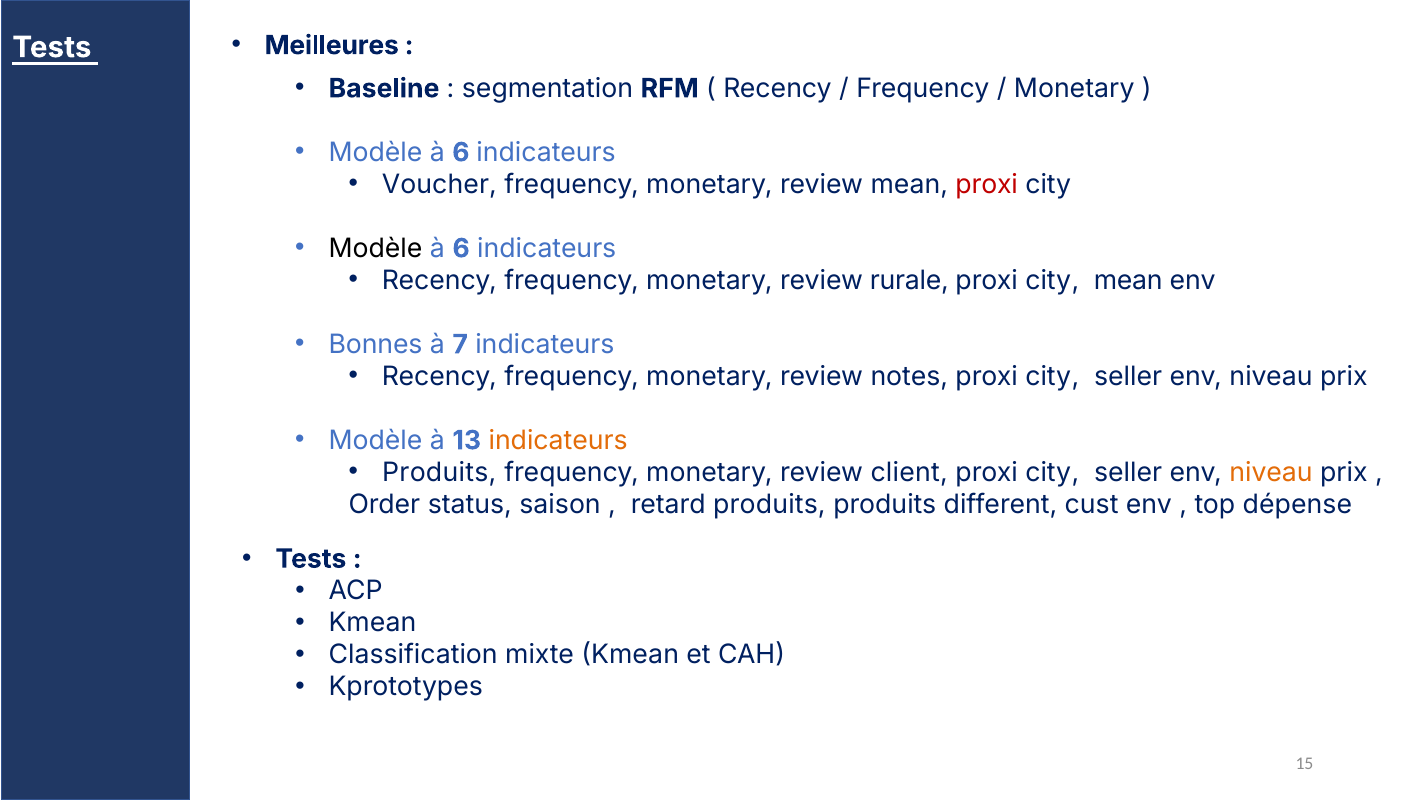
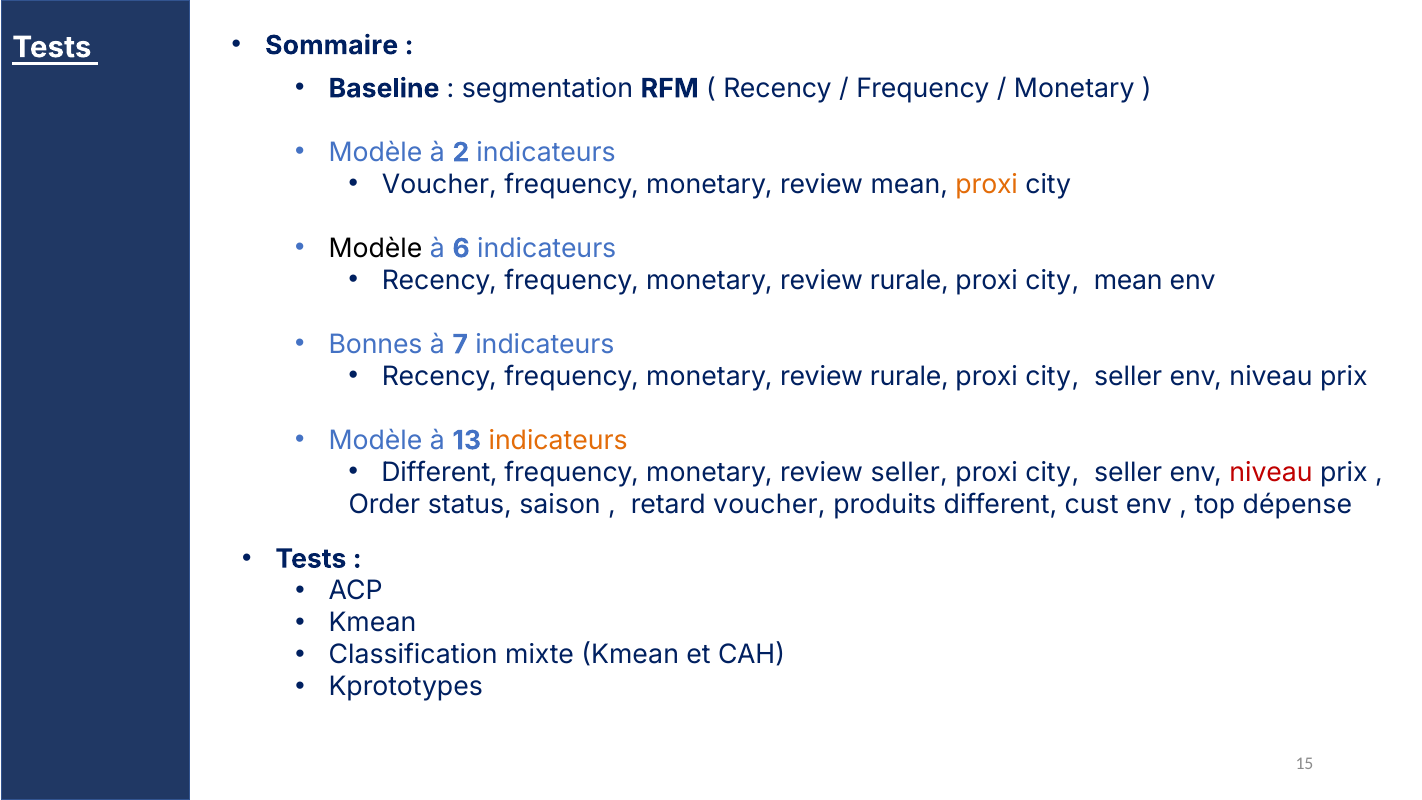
Meilleures: Meilleures -> Sommaire (332, 45)
6: 6 -> 2 (461, 152)
proxi colour: red -> orange (987, 184)
notes: notes -> rurale (909, 376)
Produits: Produits -> Different (440, 472)
review client: client -> seller (909, 472)
niveau colour: orange -> red (1271, 472)
retard produits: produits -> voucher (769, 504)
